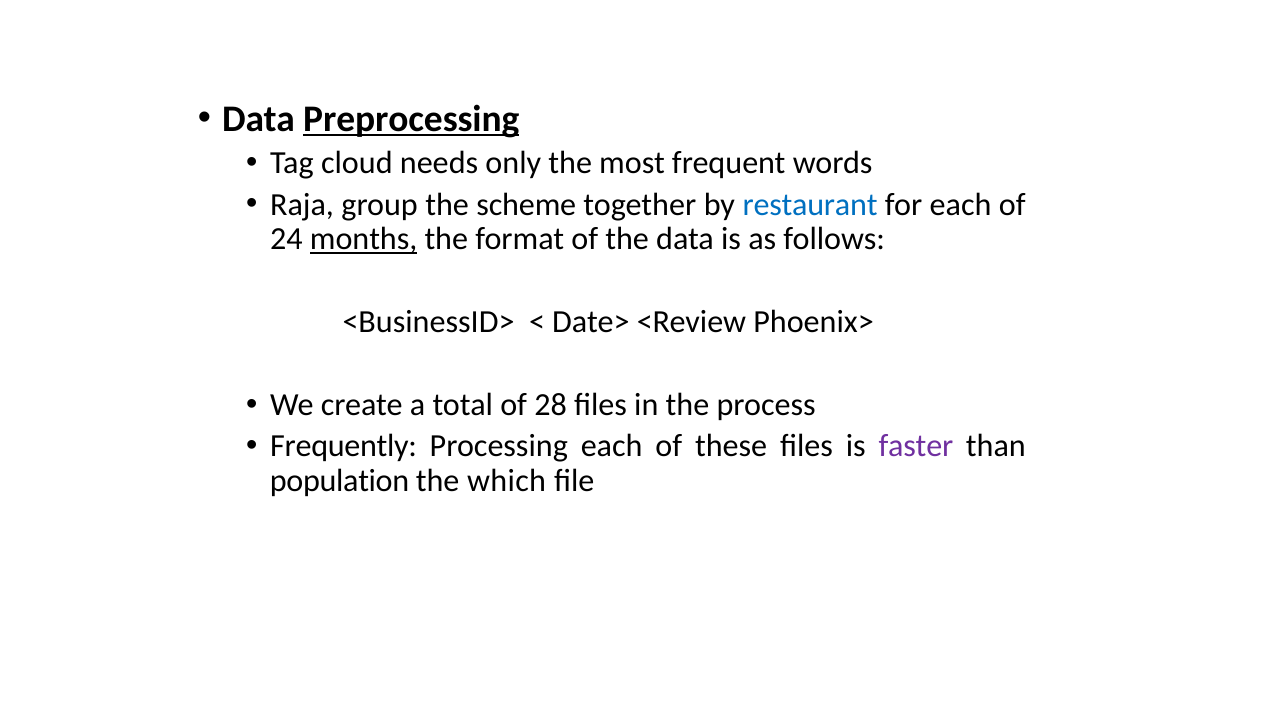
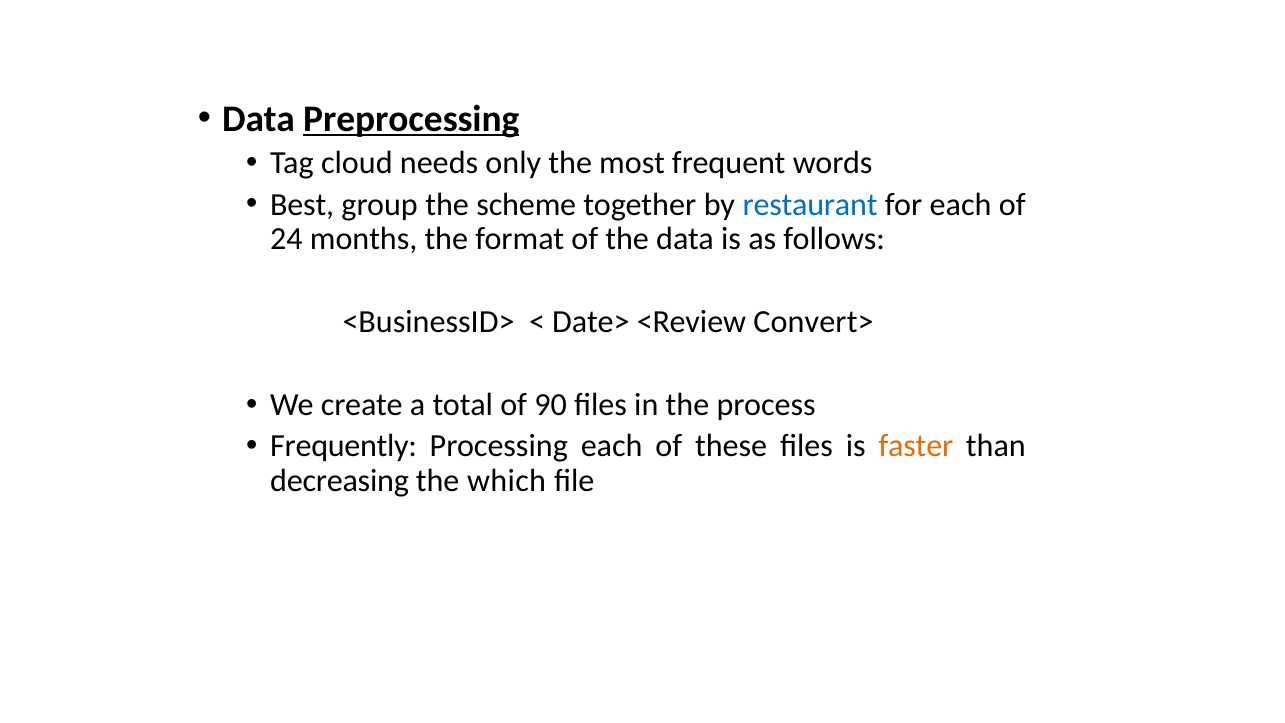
Raja: Raja -> Best (302, 205)
months underline: present -> none (364, 239)
Phoenix>: Phoenix> -> Convert> (814, 322)
28: 28 -> 90 (551, 405)
faster colour: purple -> orange (916, 446)
population: population -> decreasing (340, 481)
